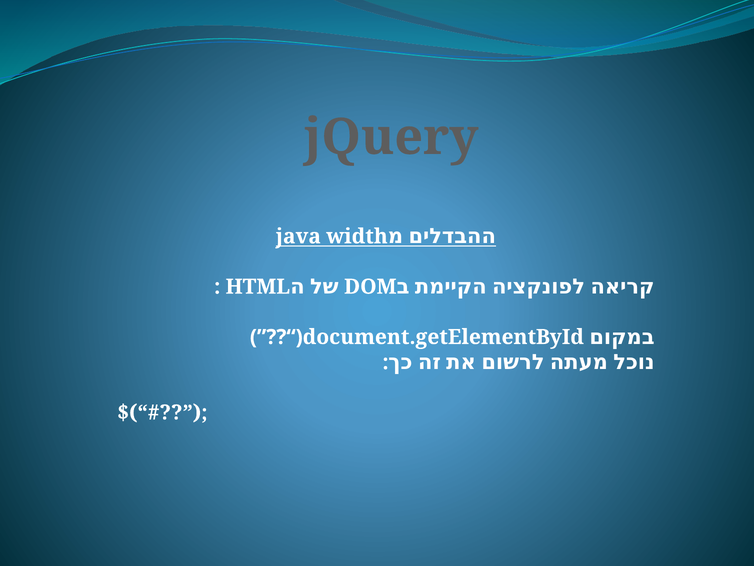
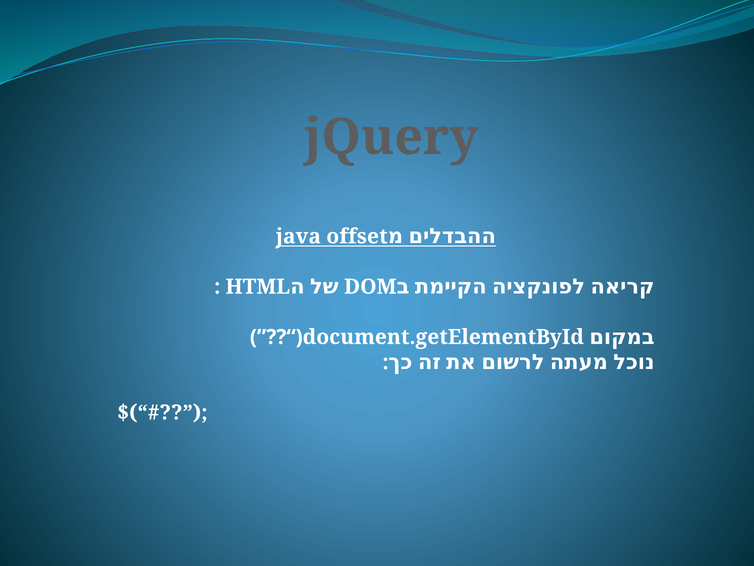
width: width -> offset (357, 236)
